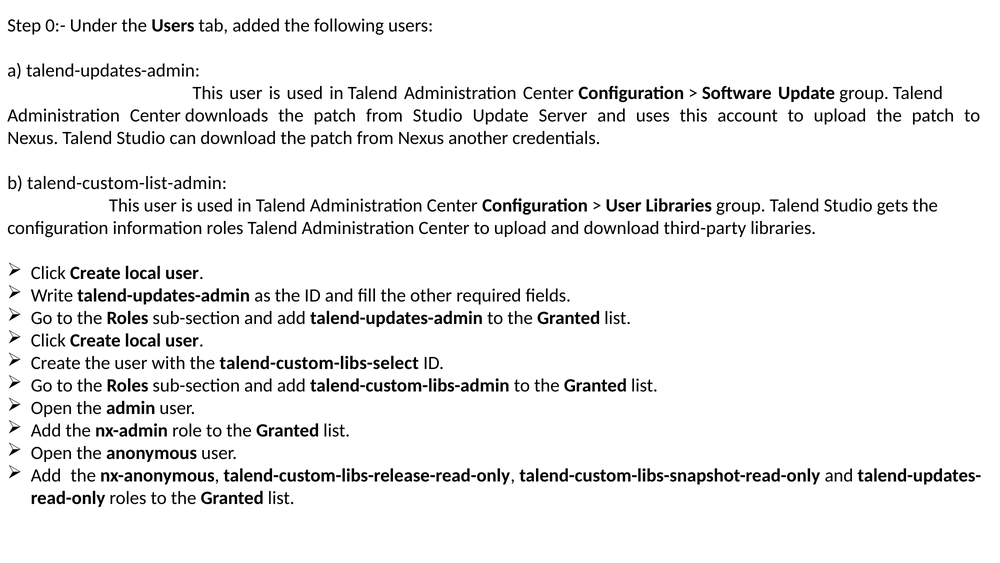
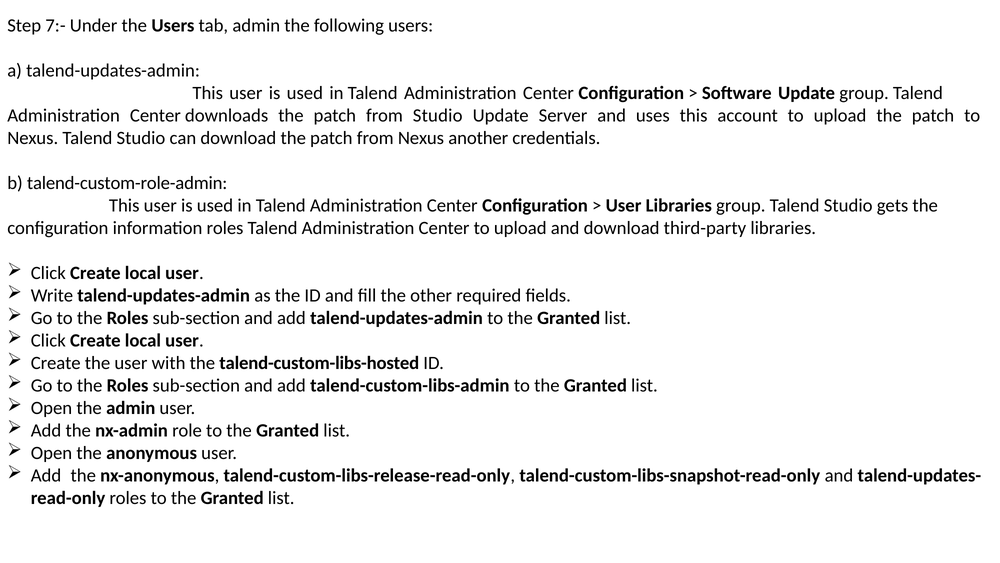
0:-: 0:- -> 7:- (55, 25)
tab added: added -> admin (256, 25)
talend-custom-list-admin: talend-custom-list-admin -> talend-custom-role-admin (127, 183)
talend-custom-libs-select: talend-custom-libs-select -> talend-custom-libs-hosted (319, 363)
